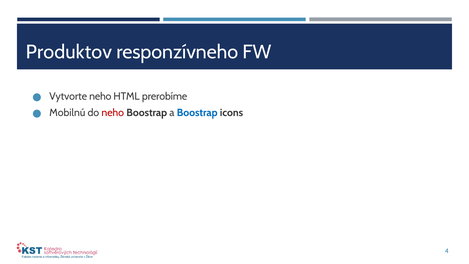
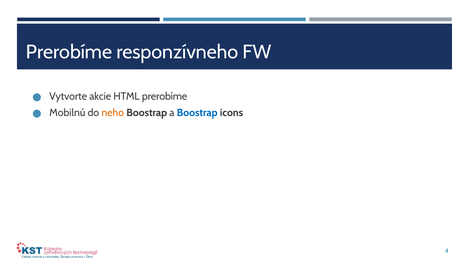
Produktov: Produktov -> Prerobíme (69, 52)
Vytvorte neho: neho -> akcie (100, 96)
neho colour: red -> orange (113, 113)
